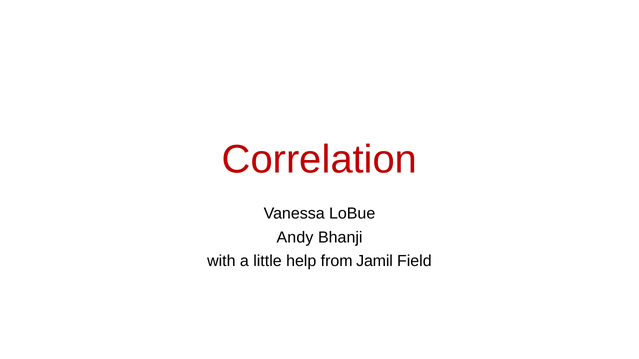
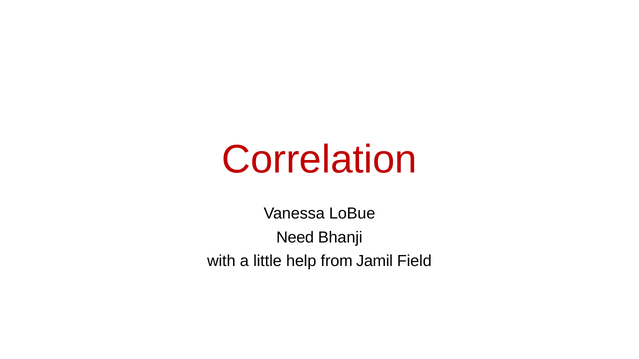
Andy: Andy -> Need (295, 238)
